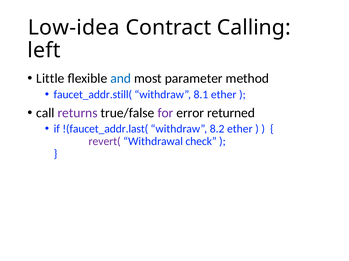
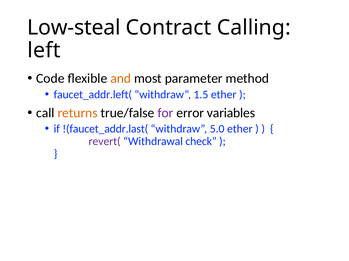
Low-idea: Low-idea -> Low-steal (74, 28)
Little: Little -> Code (50, 79)
and colour: blue -> orange (121, 79)
faucet_addr.still(: faucet_addr.still( -> faucet_addr.left( (93, 95)
8.1: 8.1 -> 1.5 (201, 95)
returns colour: purple -> orange (78, 113)
returned: returned -> variables (231, 113)
8.2: 8.2 -> 5.0 (217, 129)
